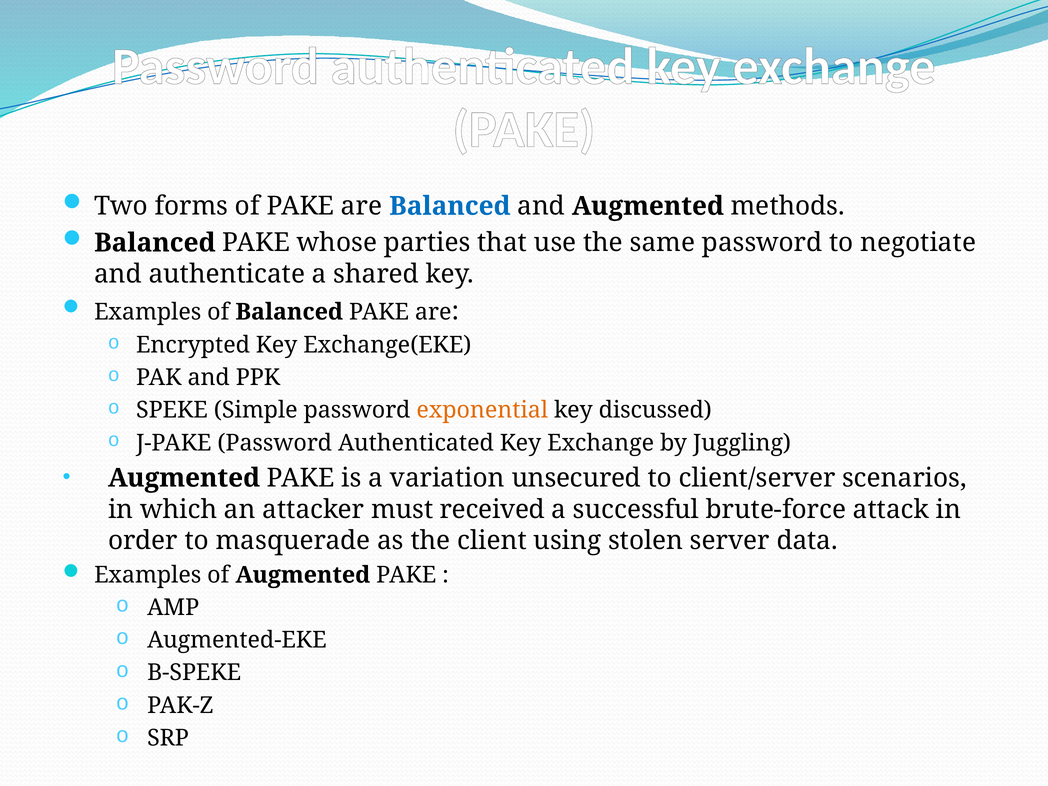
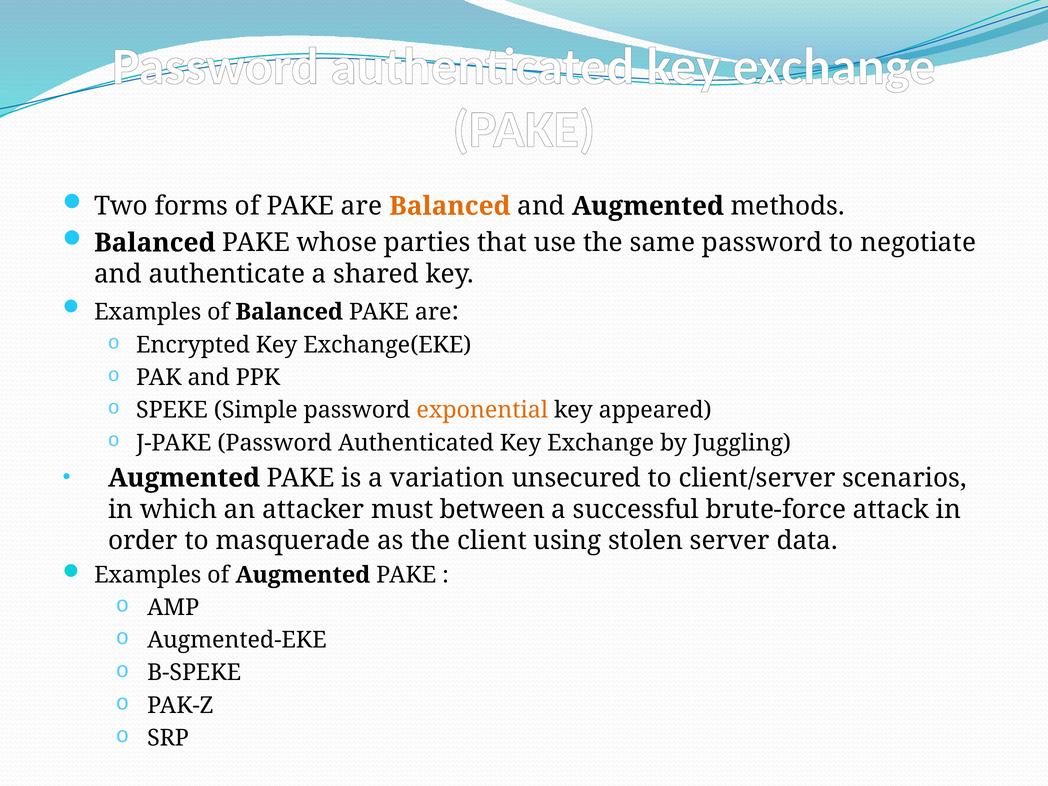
Balanced colour: blue -> orange (450, 206)
discussed: discussed -> appeared (655, 410)
received: received -> between (492, 509)
